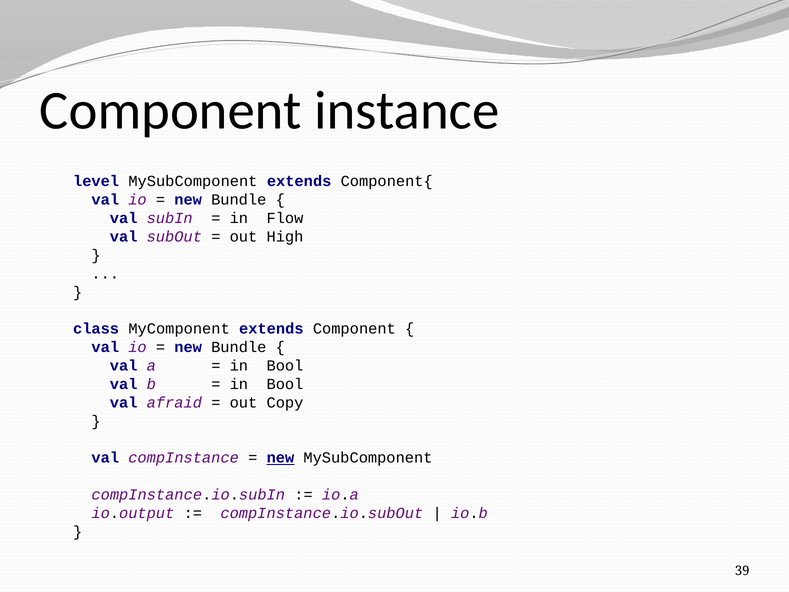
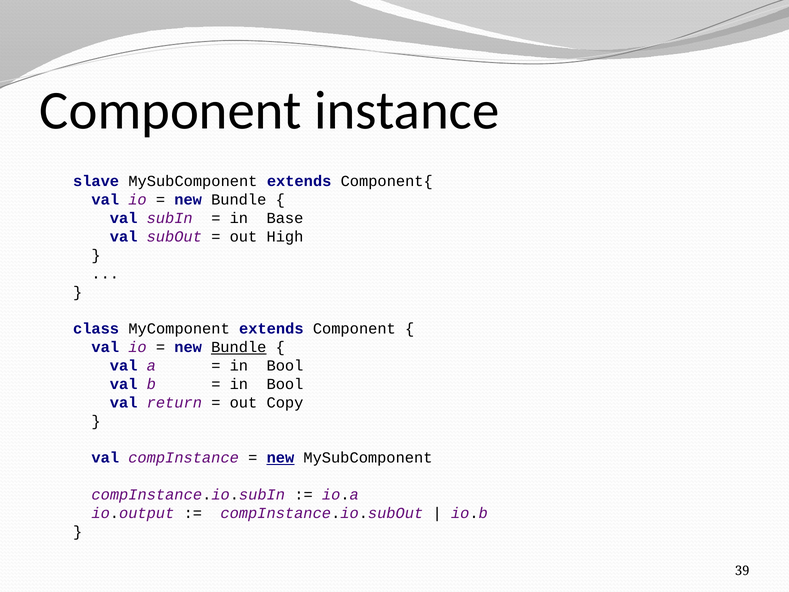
level: level -> slave (96, 181)
Flow: Flow -> Base (285, 218)
Bundle underline: none -> present (239, 347)
afraid: afraid -> return (174, 402)
